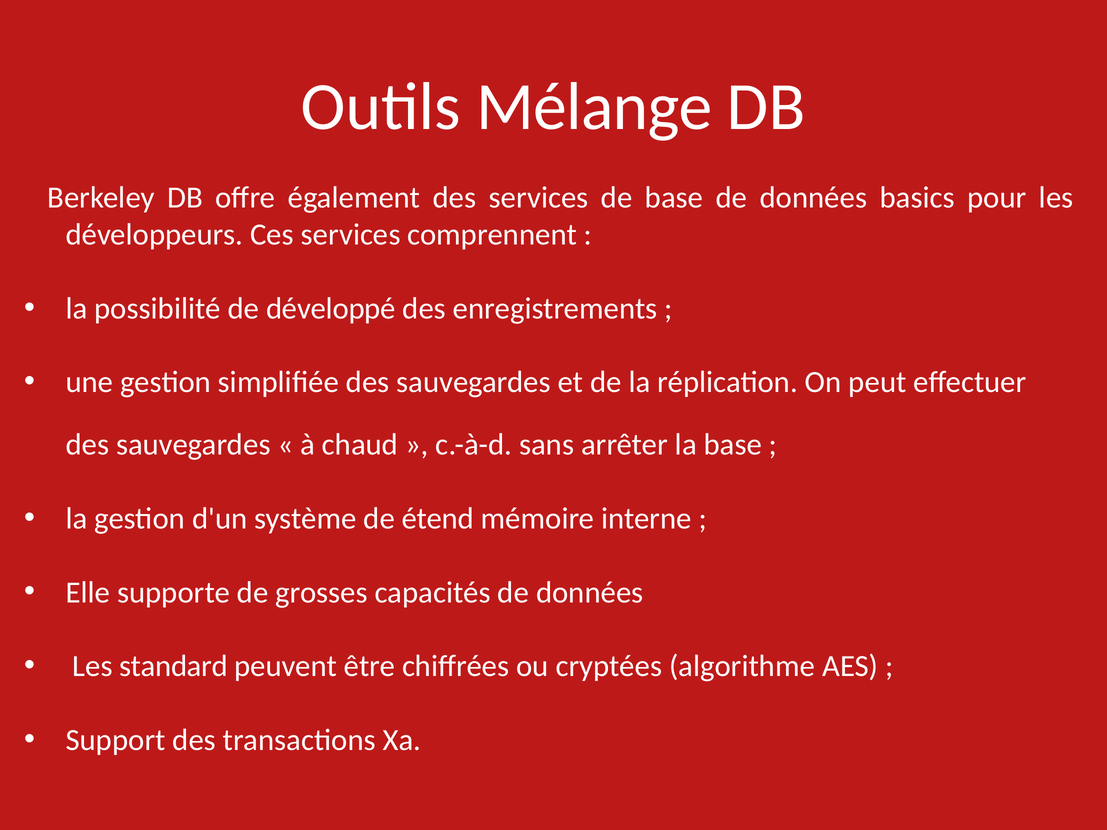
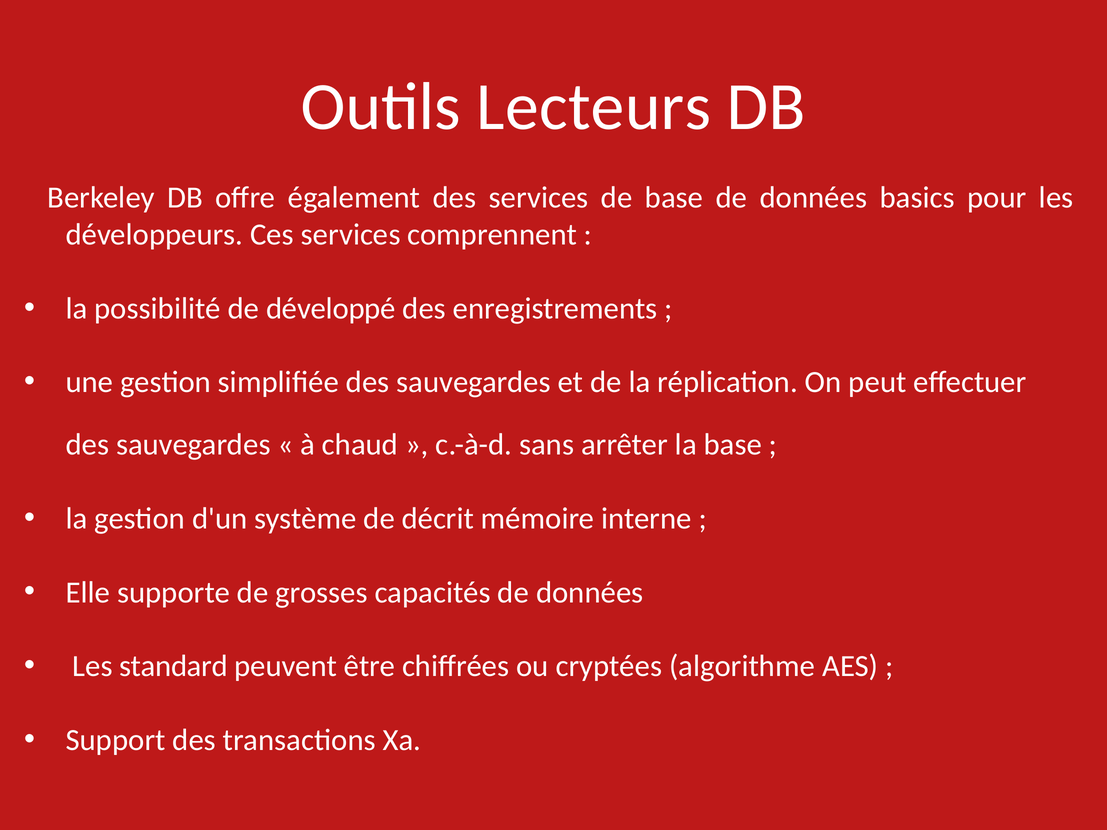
Mélange: Mélange -> Lecteurs (594, 107)
étend: étend -> décrit (438, 519)
